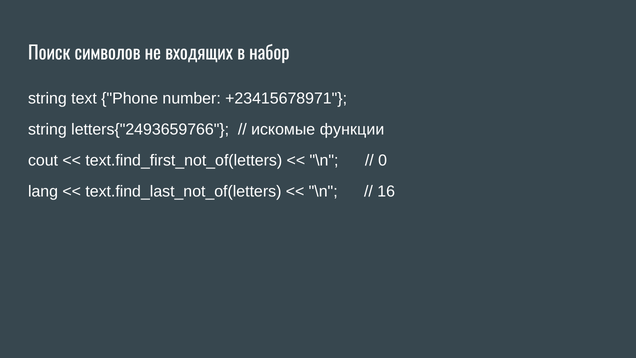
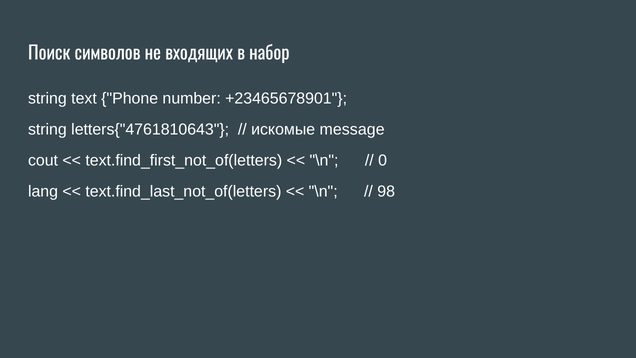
+23415678971: +23415678971 -> +23465678901 (286, 98)
letters{"2493659766: letters{"2493659766 -> letters{"4761810643 (150, 129)
функции: функции -> message (352, 129)
16: 16 -> 98 (386, 191)
